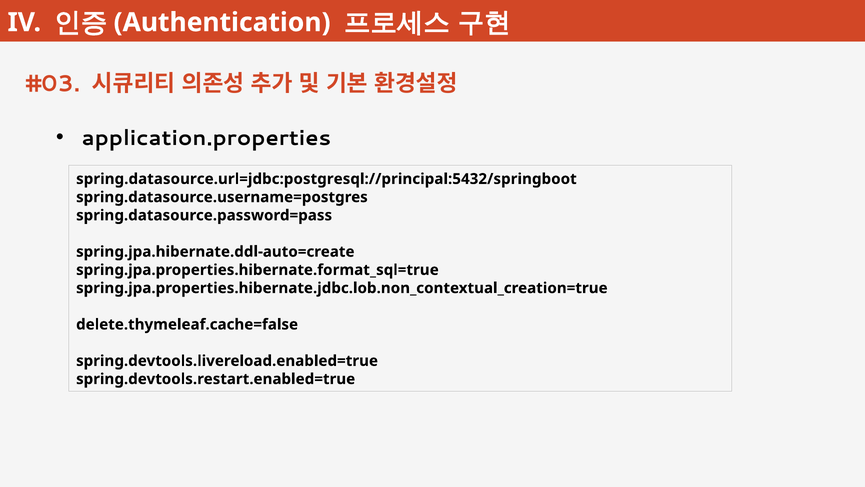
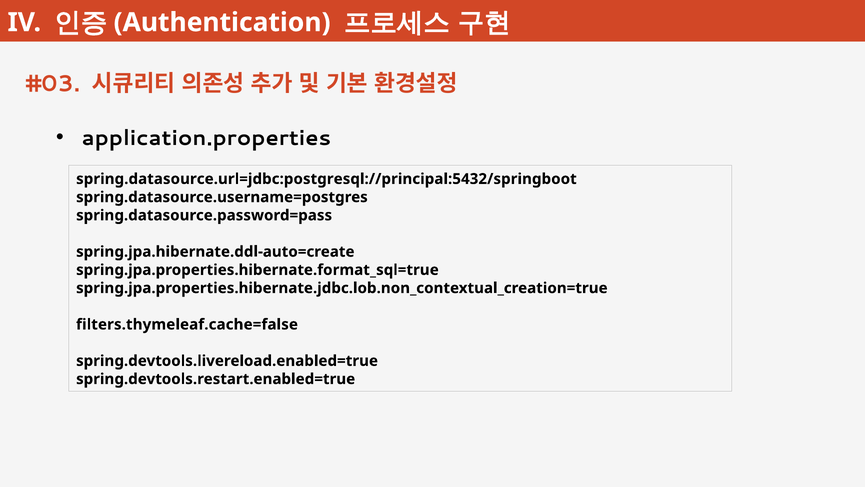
delete.thymeleaf.cache=false: delete.thymeleaf.cache=false -> filters.thymeleaf.cache=false (187, 324)
